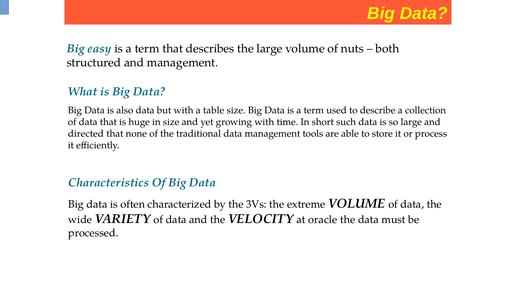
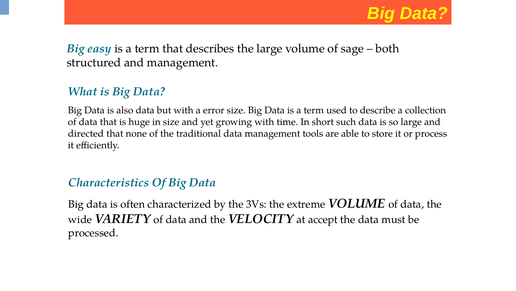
nuts: nuts -> sage (352, 48)
table: table -> error (214, 110)
oracle: oracle -> accept (323, 219)
